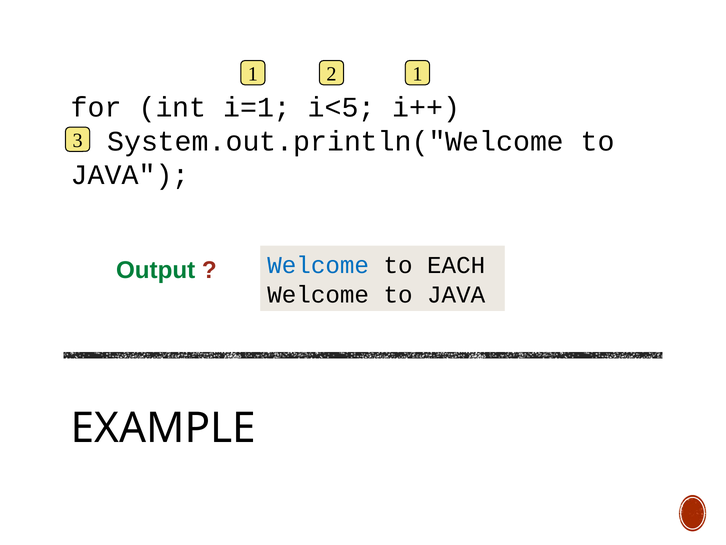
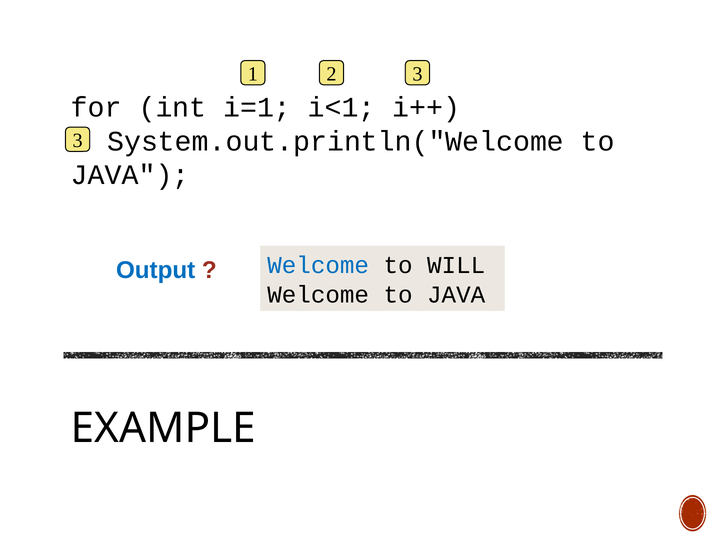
1 1: 1 -> 3 (417, 74)
i<5: i<5 -> i<1 (342, 107)
Output colour: green -> blue (156, 270)
EACH: EACH -> WILL (456, 265)
